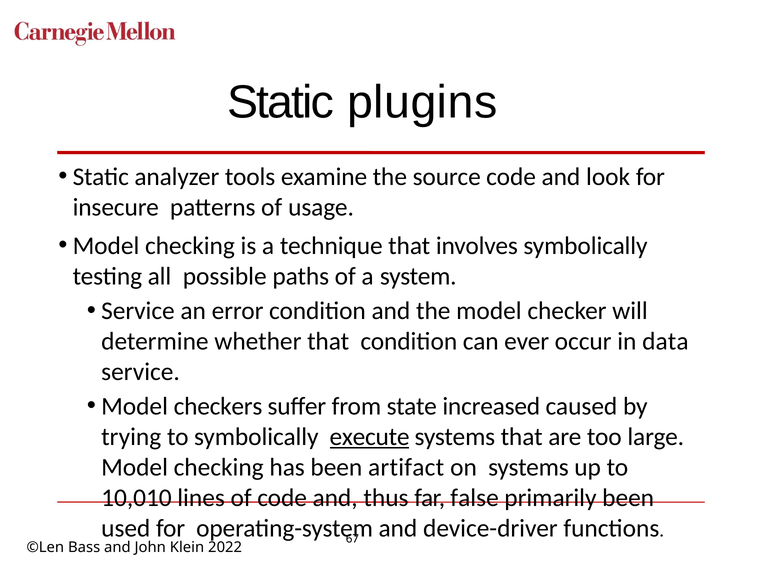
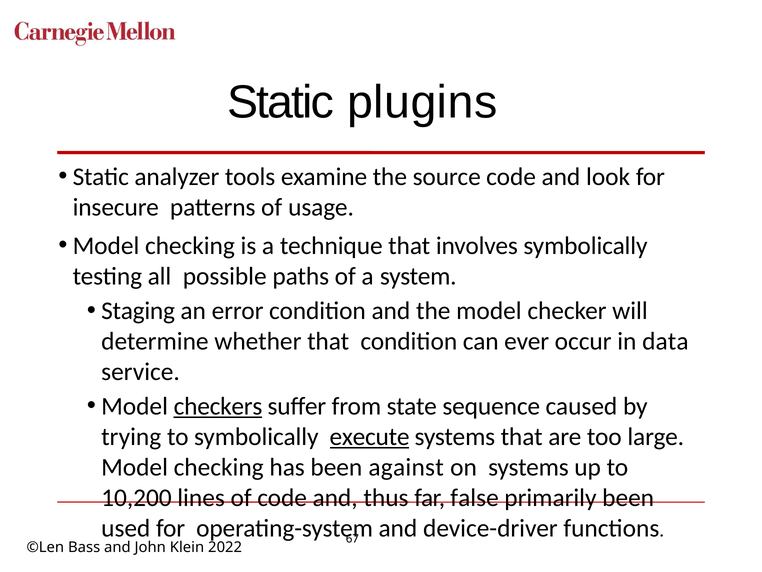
Service: Service -> Staging (138, 311)
checkers underline: none -> present (218, 406)
increased: increased -> sequence (491, 406)
artifact: artifact -> against (406, 467)
10,010: 10,010 -> 10,200 (136, 497)
